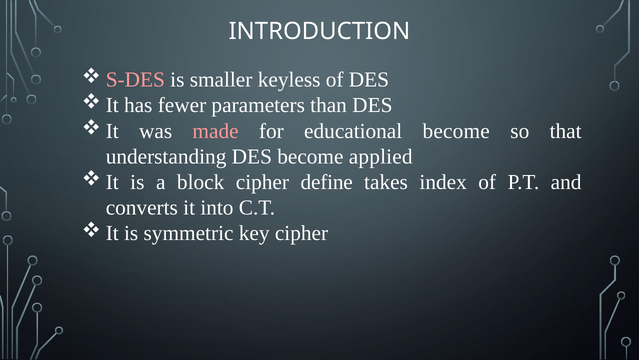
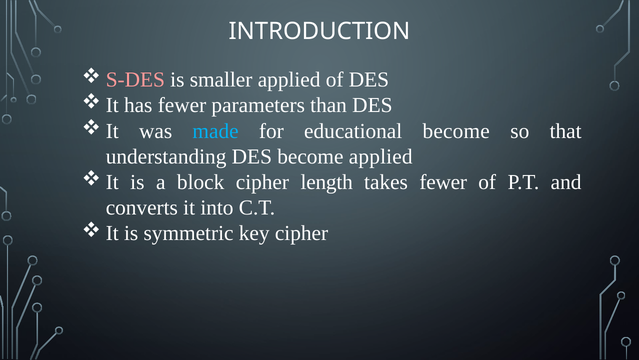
smaller keyless: keyless -> applied (289, 80)
made colour: pink -> light blue (216, 131)
define: define -> length (327, 182)
takes index: index -> fewer (443, 182)
